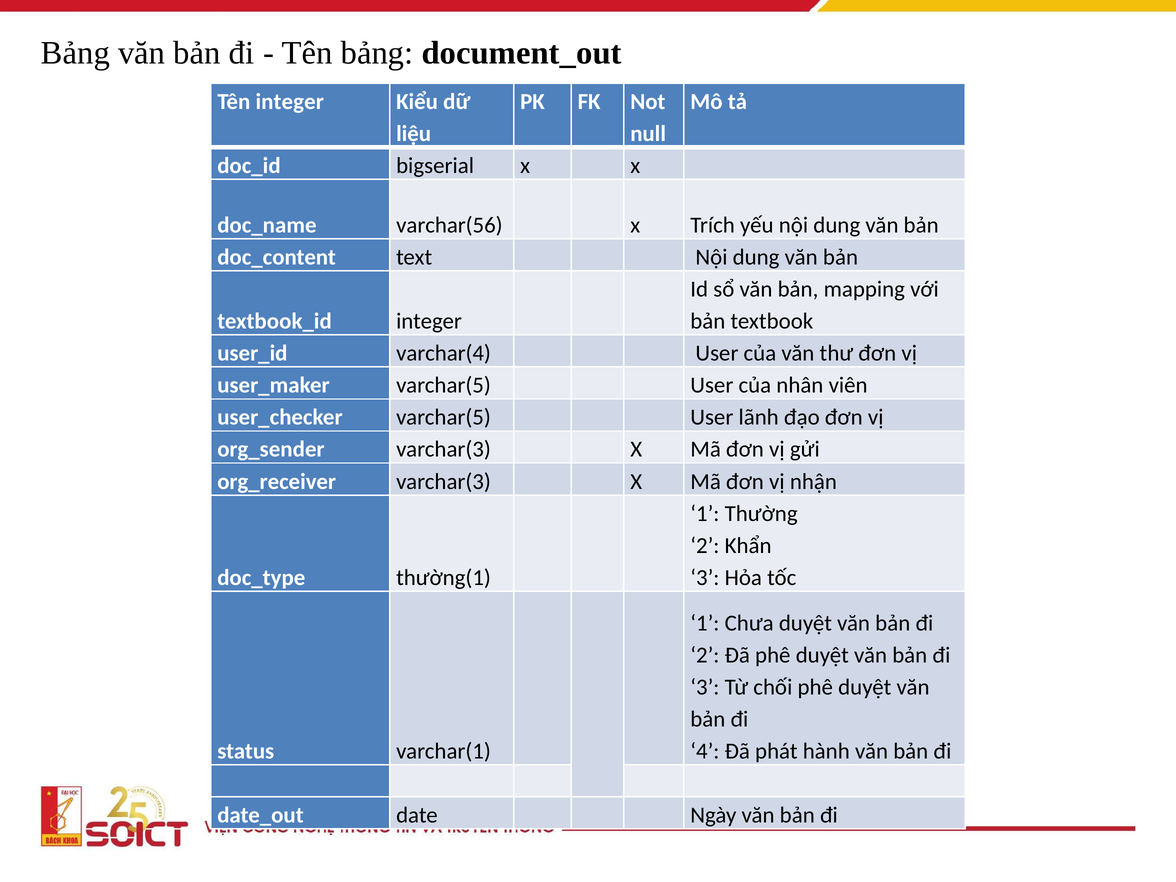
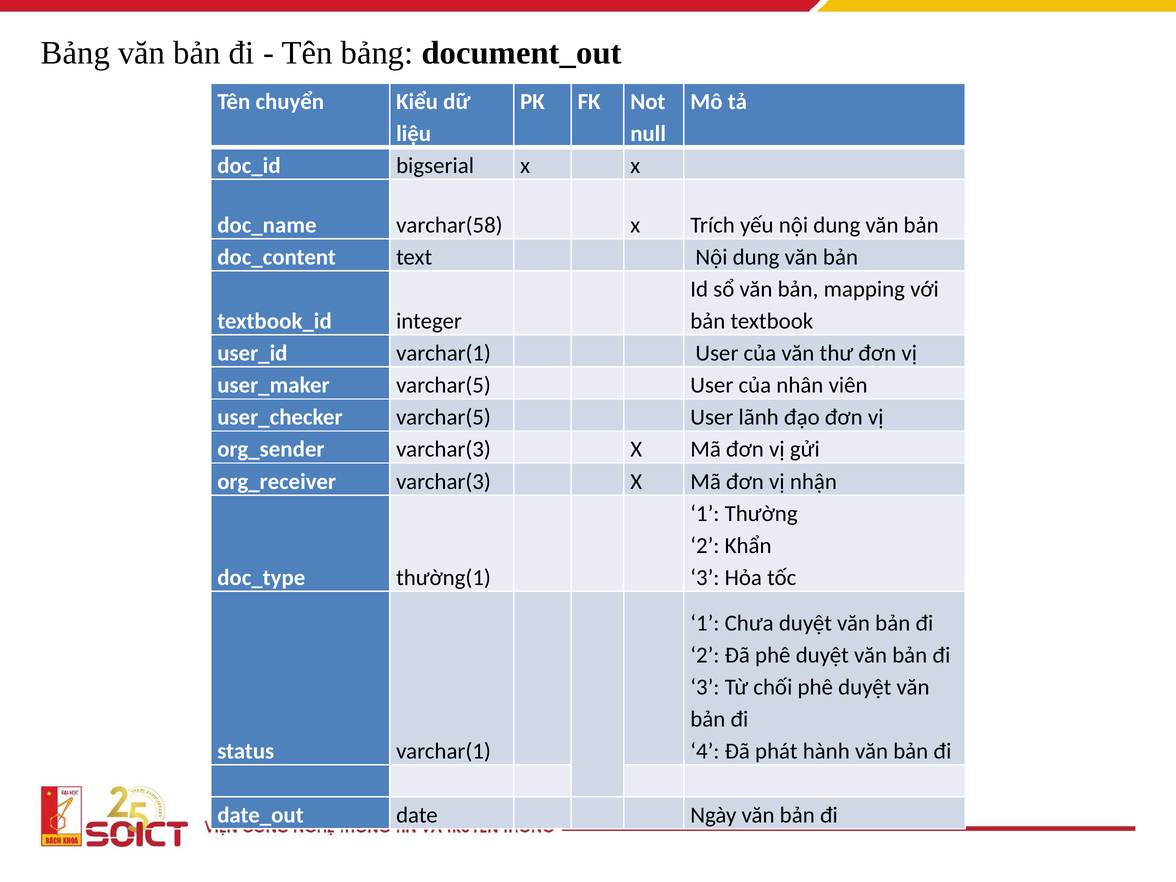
Tên integer: integer -> chuyển (290, 102)
varchar(56: varchar(56 -> varchar(58 (449, 225)
varchar(4: varchar(4 -> varchar(1 (444, 353)
